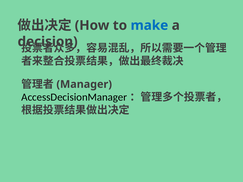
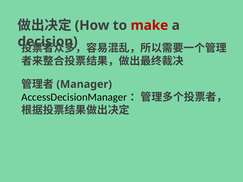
make colour: blue -> red (149, 25)
